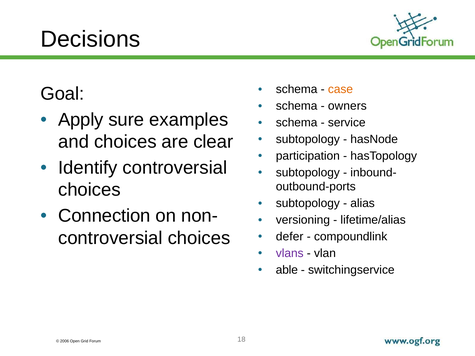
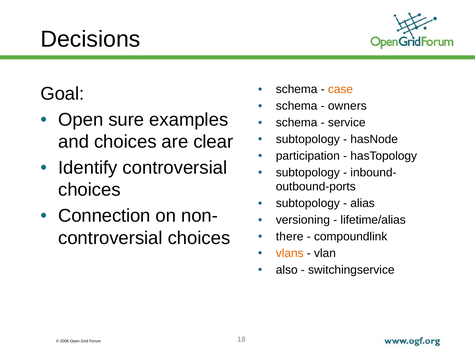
Apply: Apply -> Open (81, 120)
defer: defer -> there (290, 237)
vlans colour: purple -> orange (290, 253)
able: able -> also (287, 270)
